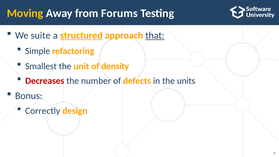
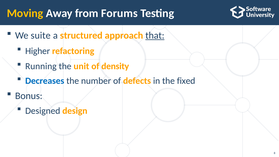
structured underline: present -> none (81, 35)
Simple: Simple -> Higher (38, 51)
Smallest: Smallest -> Running (41, 66)
Decreases colour: red -> blue (45, 81)
units: units -> fixed (186, 81)
Correctly: Correctly -> Designed (43, 111)
